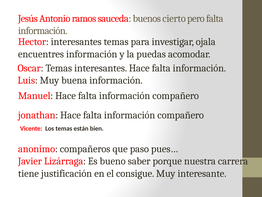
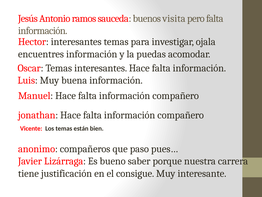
cierto: cierto -> visita (174, 19)
